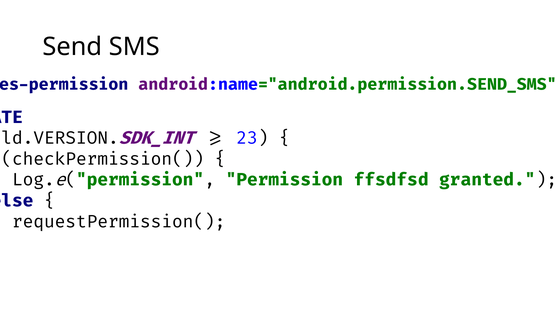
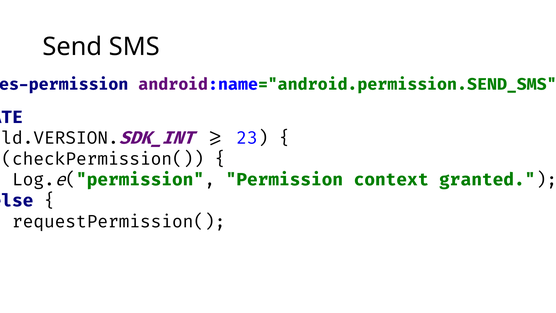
ffsdfsd: ffsdfsd -> context (391, 180)
